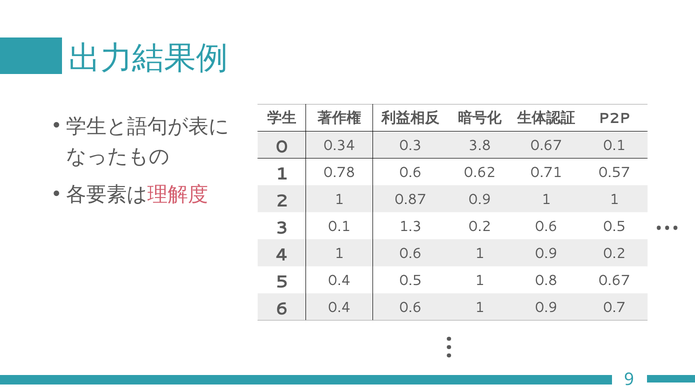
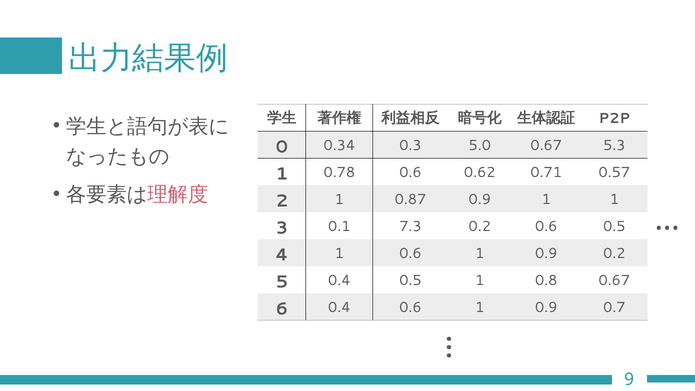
3.8: 3.8 -> 5.0 (480, 145)
0.67 0.1: 0.1 -> 5.3 (614, 145)
1.3: 1.3 -> 7.3 (410, 226)
